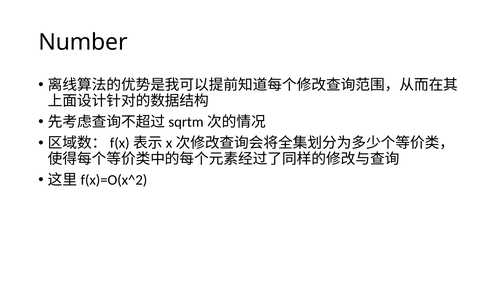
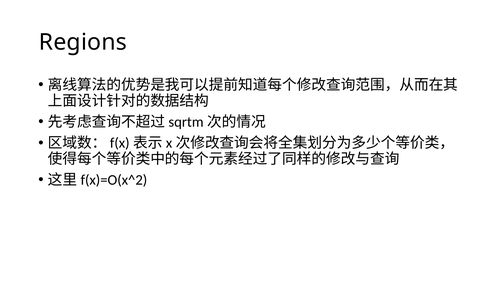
Number: Number -> Regions (83, 42)
